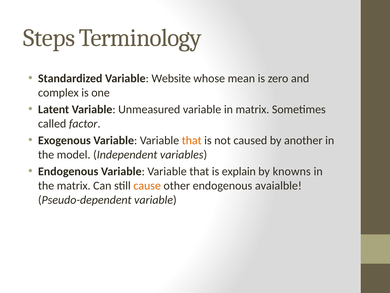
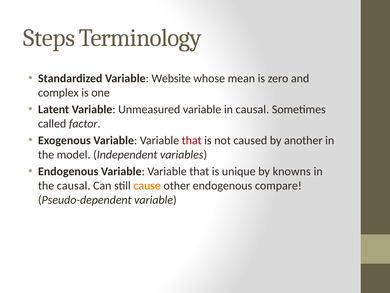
in matrix: matrix -> causal (252, 109)
that colour: orange -> red (192, 140)
explain: explain -> unique (239, 171)
the matrix: matrix -> causal (74, 185)
avaialble: avaialble -> compare (278, 185)
